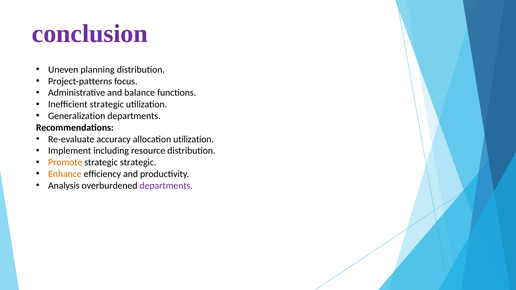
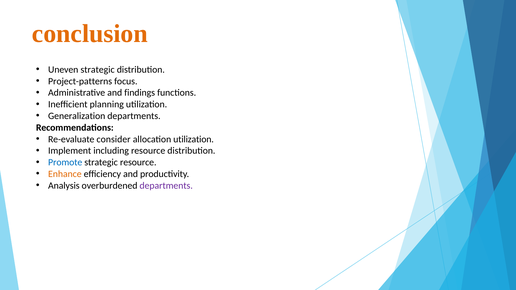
conclusion colour: purple -> orange (90, 34)
Uneven planning: planning -> strategic (98, 70)
balance: balance -> findings (140, 93)
Inefficient strategic: strategic -> planning (107, 104)
accuracy: accuracy -> consider (114, 139)
Promote colour: orange -> blue (65, 163)
strategic strategic: strategic -> resource (138, 163)
